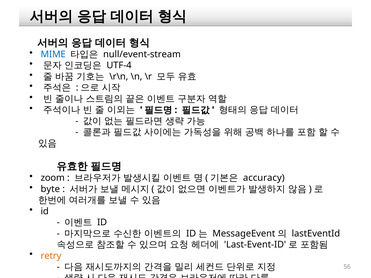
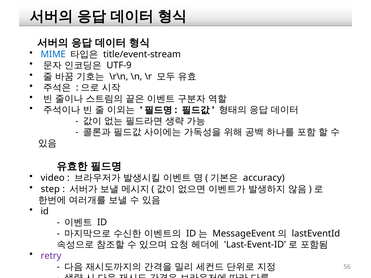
null/event-stream: null/event-stream -> title/event-stream (142, 54)
UTF-4: UTF-4 -> UTF-9 (119, 65)
zoom: zoom -> video (53, 178)
byte: byte -> step (50, 189)
retry colour: orange -> purple (51, 256)
